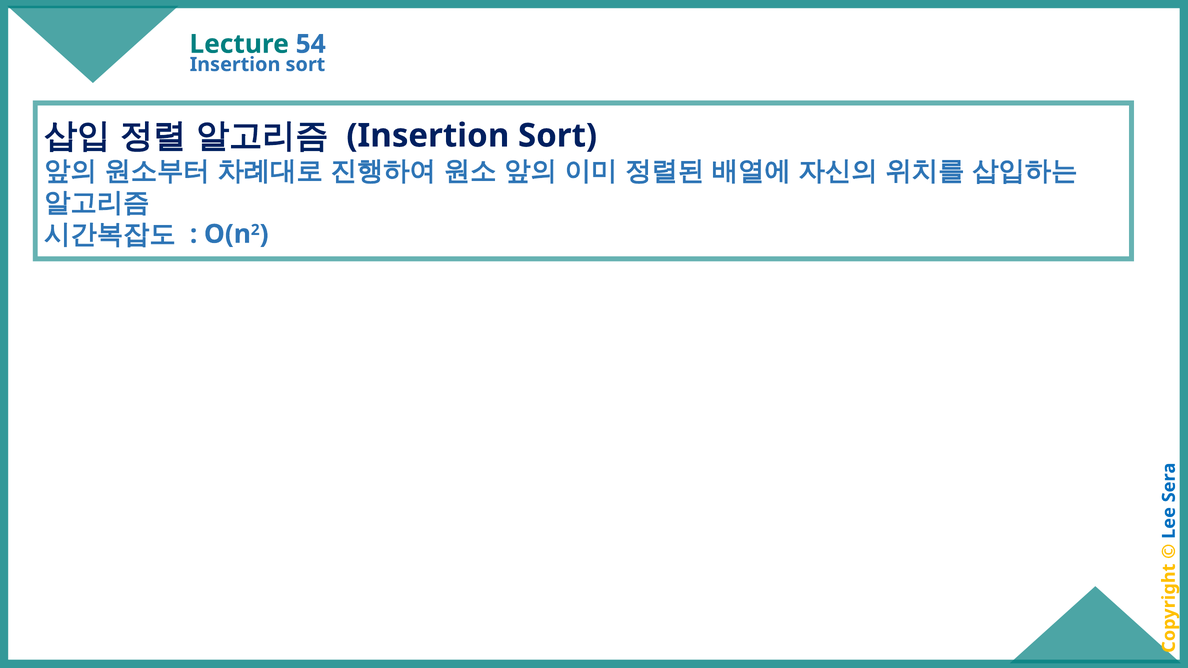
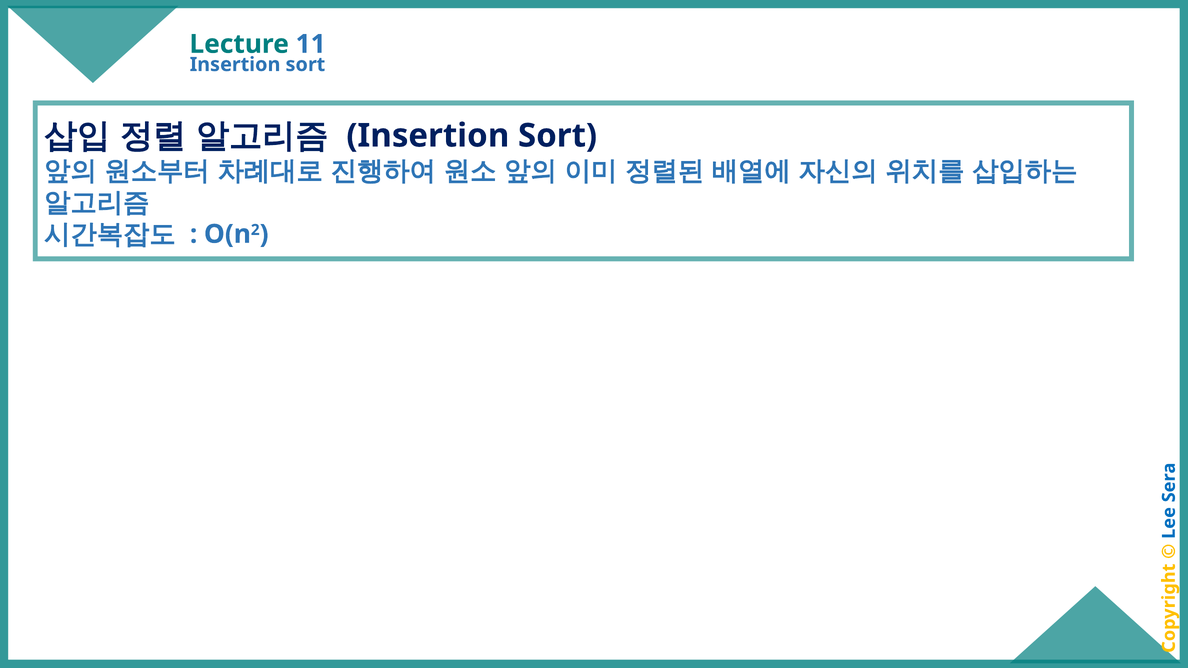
54: 54 -> 11 (311, 44)
